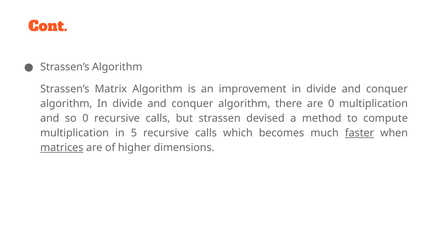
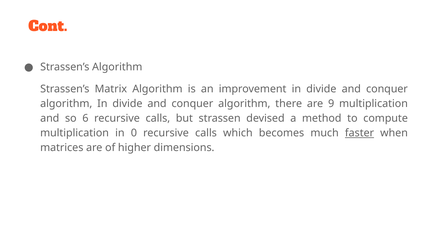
are 0: 0 -> 9 (331, 104)
so 0: 0 -> 6 (85, 118)
5: 5 -> 0 (134, 133)
matrices underline: present -> none (62, 148)
